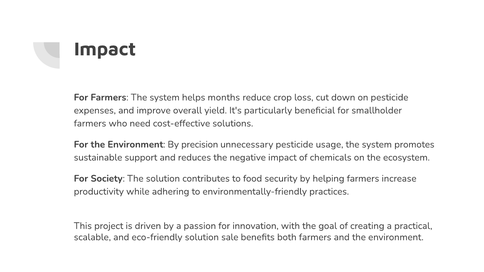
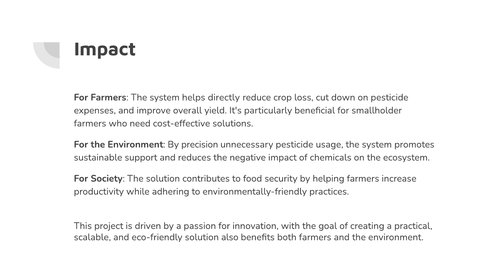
months: months -> directly (224, 97)
sale: sale -> also (230, 237)
